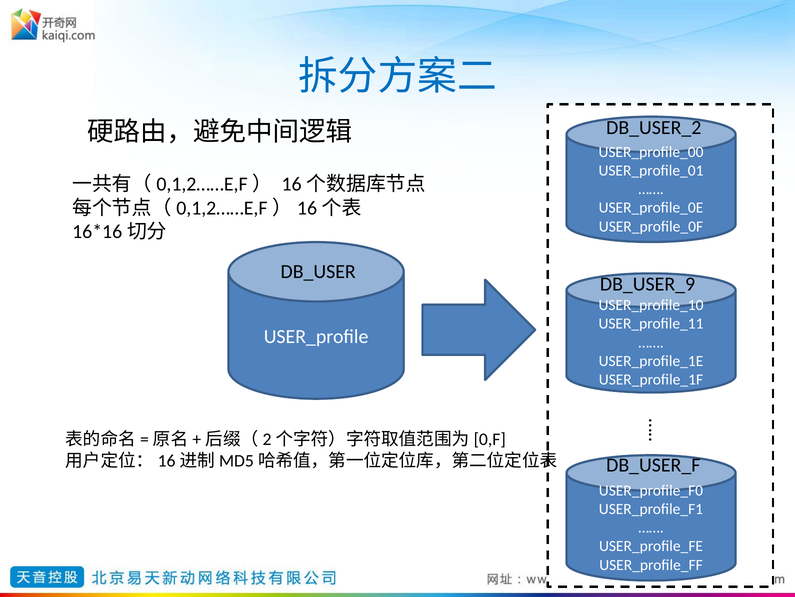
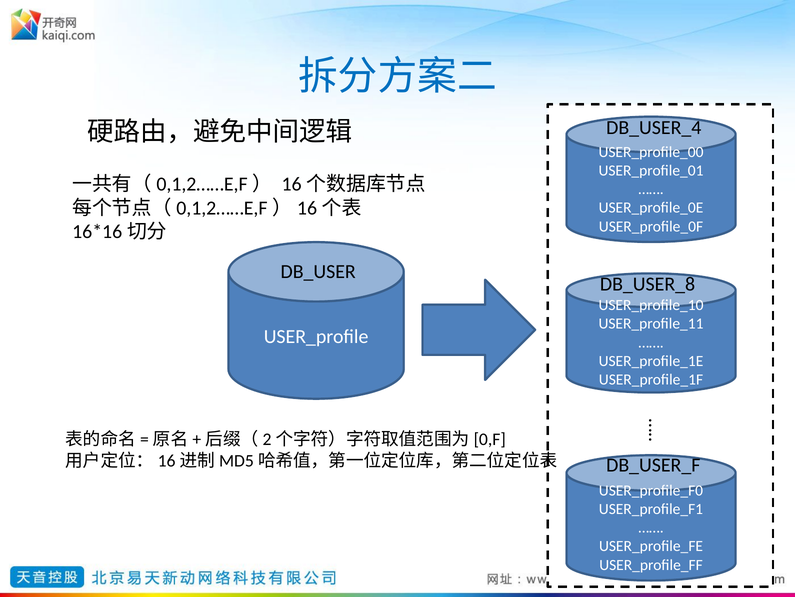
DB_USER_2: DB_USER_2 -> DB_USER_4 (654, 127)
DB_USER_9: DB_USER_9 -> DB_USER_8 (648, 284)
